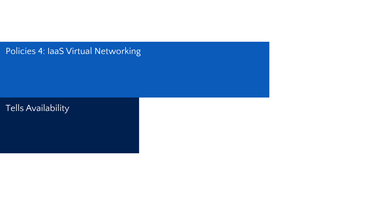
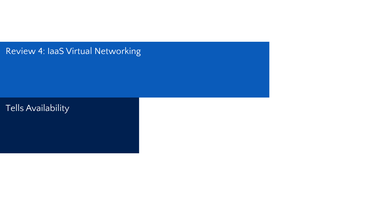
Policies: Policies -> Review (21, 51)
